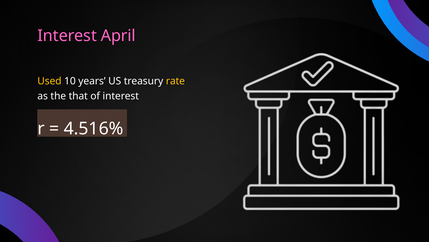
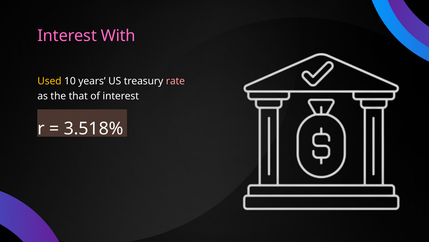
April: April -> With (118, 36)
rate colour: yellow -> pink (175, 81)
4.516%: 4.516% -> 3.518% (94, 128)
